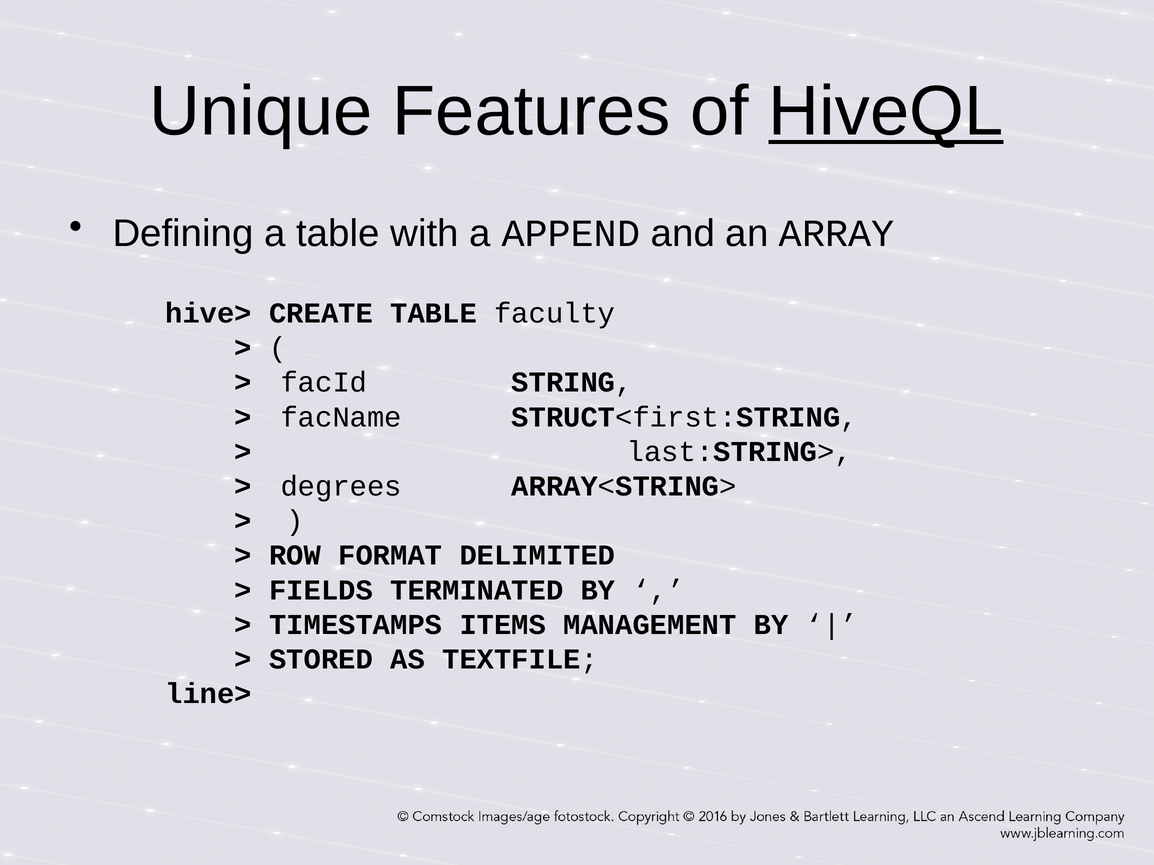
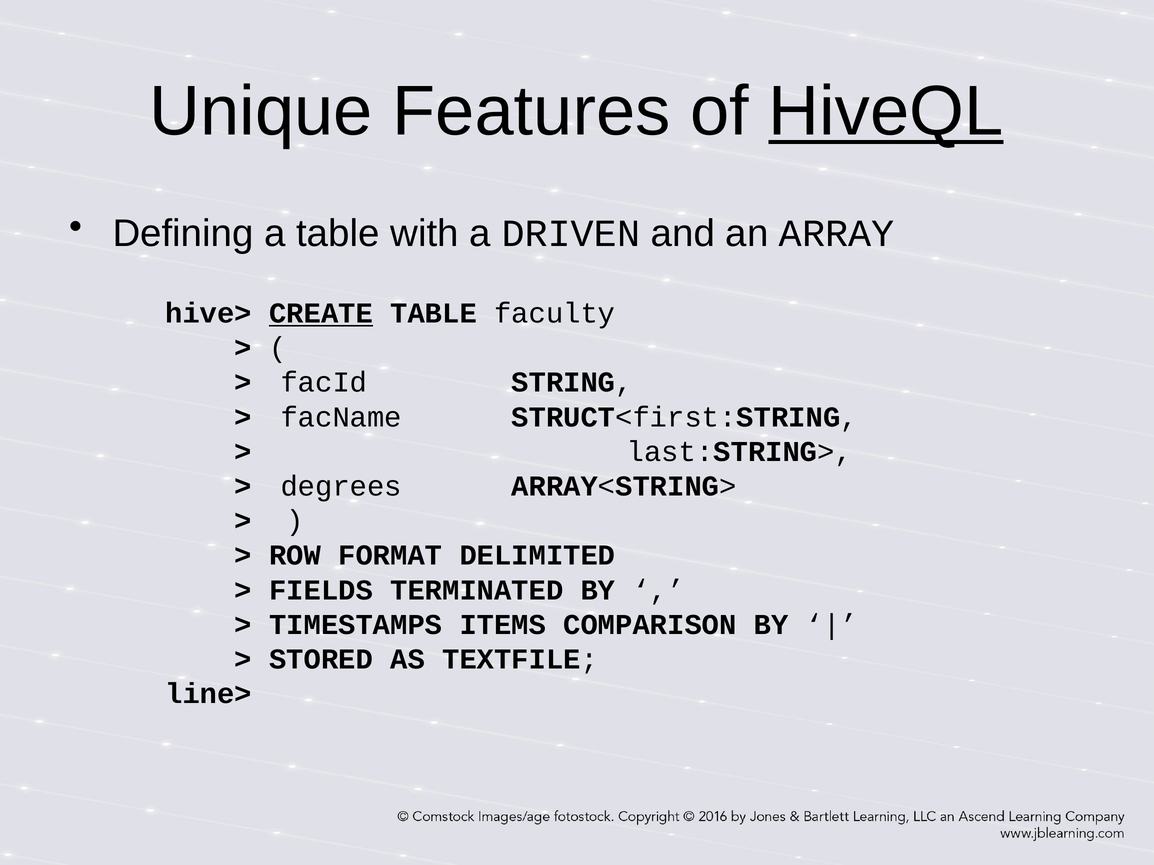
APPEND: APPEND -> DRIVEN (571, 234)
CREATE underline: none -> present (321, 313)
MANAGEMENT: MANAGEMENT -> COMPARISON (650, 625)
